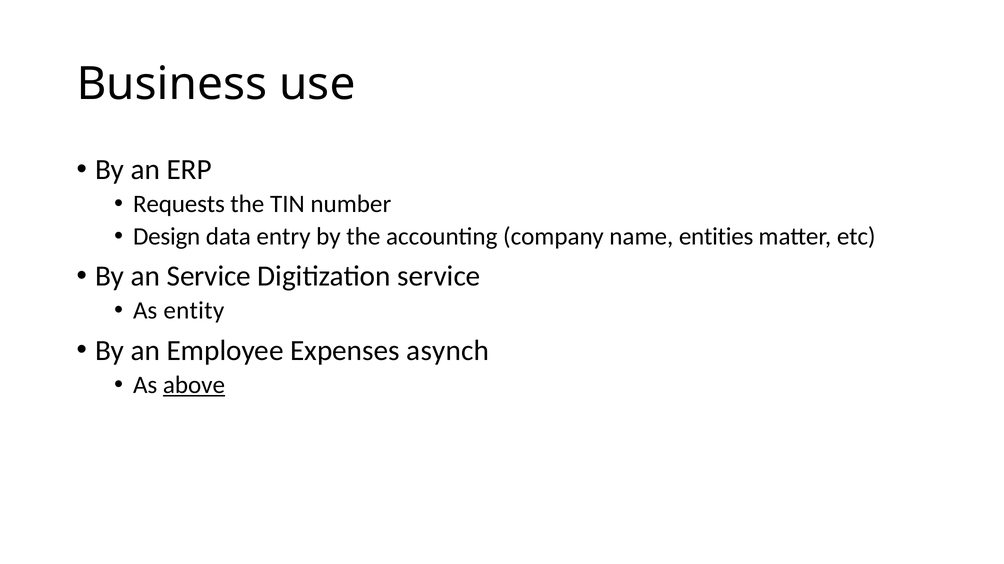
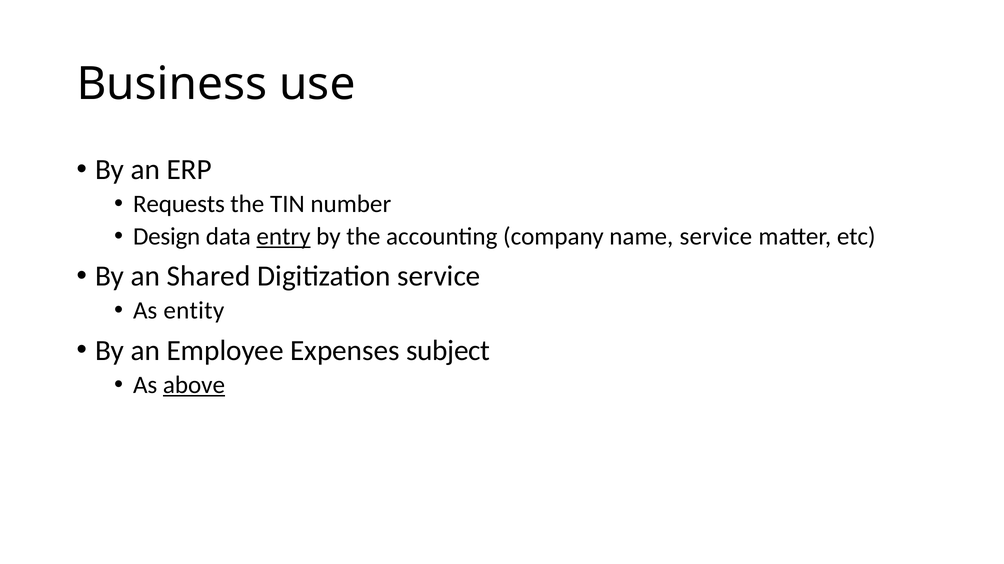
entry underline: none -> present (284, 237)
name entities: entities -> service (716, 237)
an Service: Service -> Shared (209, 276)
asynch: asynch -> subject (448, 351)
